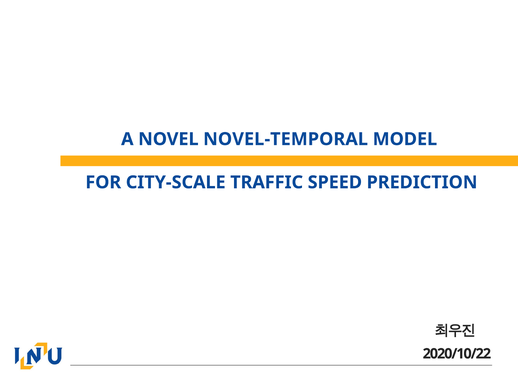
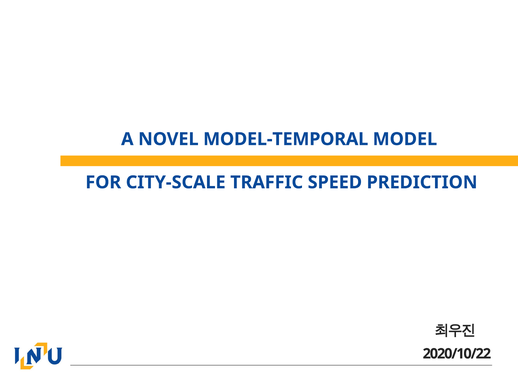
NOVEL-TEMPORAL: NOVEL-TEMPORAL -> MODEL-TEMPORAL (286, 139)
